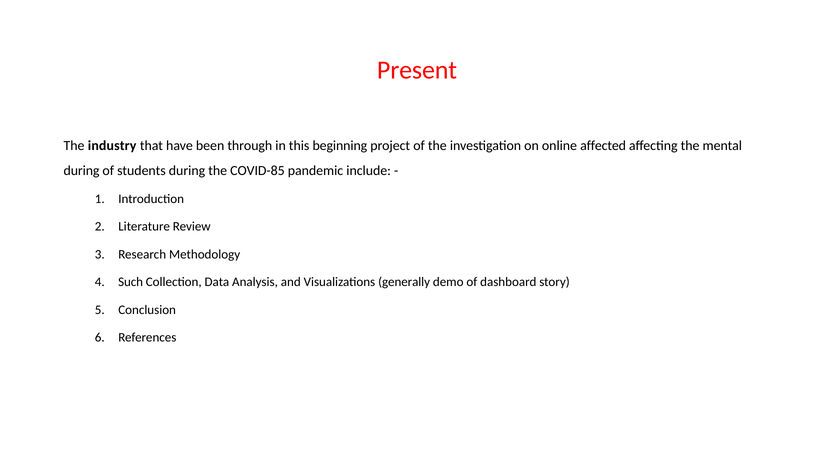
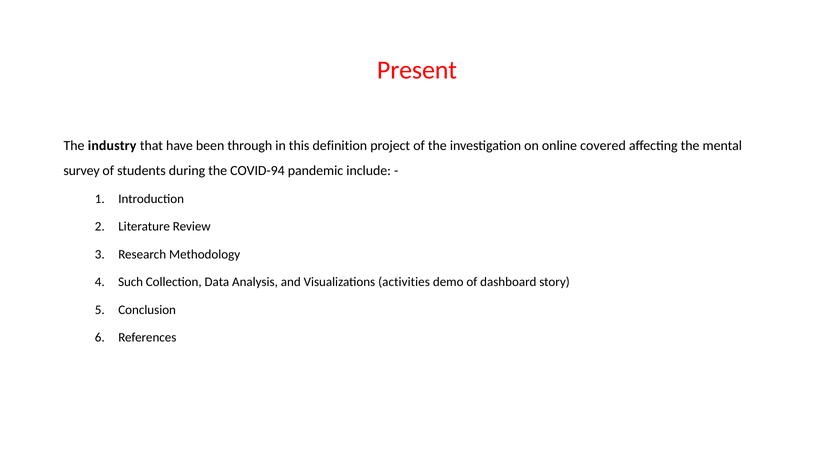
beginning: beginning -> definition (340, 146)
affected: affected -> covered (603, 146)
during: during -> survey (82, 171)
COVID-85: COVID-85 -> COVID-94 (257, 171)
generally: generally -> activities (404, 282)
